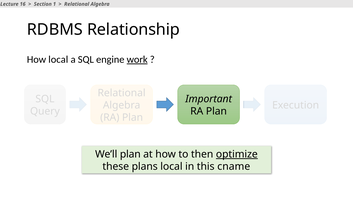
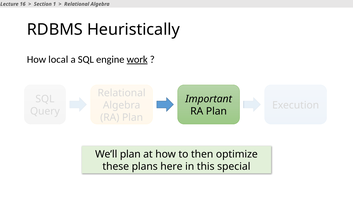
Relationship: Relationship -> Heuristically (133, 30)
optimize underline: present -> none (237, 155)
plans local: local -> here (171, 167)
cname: cname -> special (234, 167)
